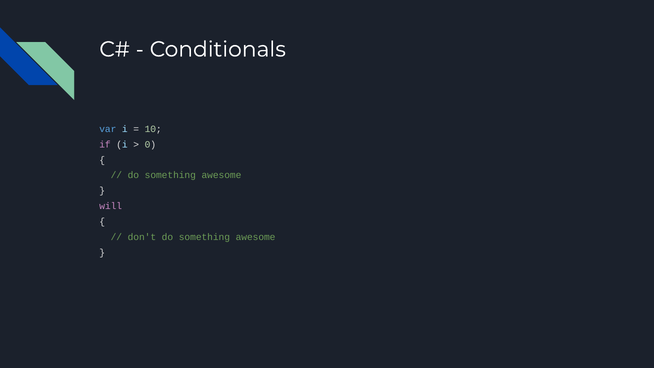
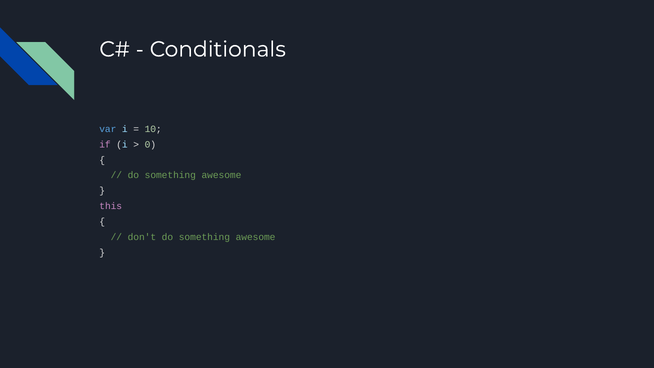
will: will -> this (111, 206)
